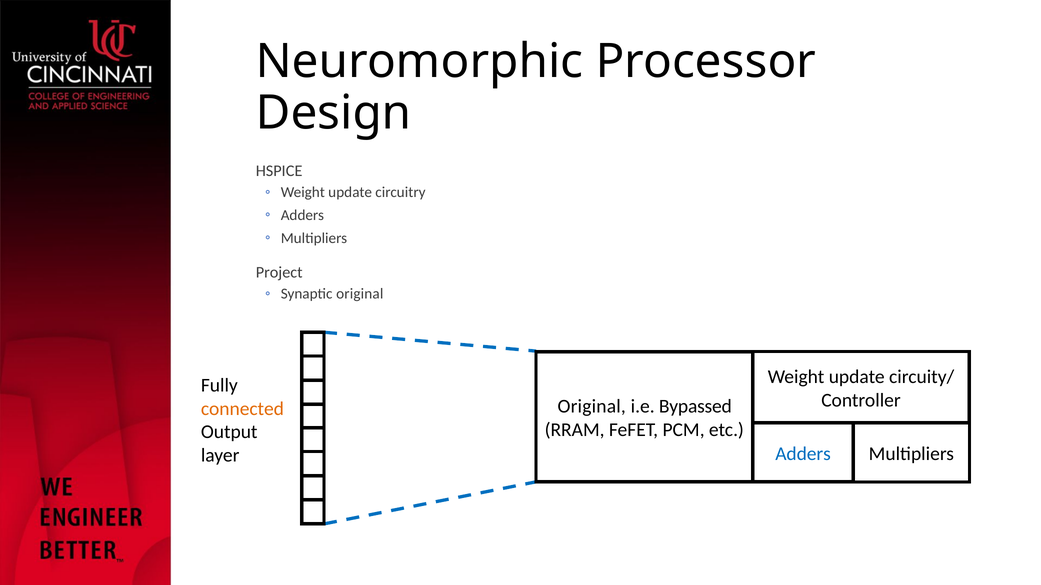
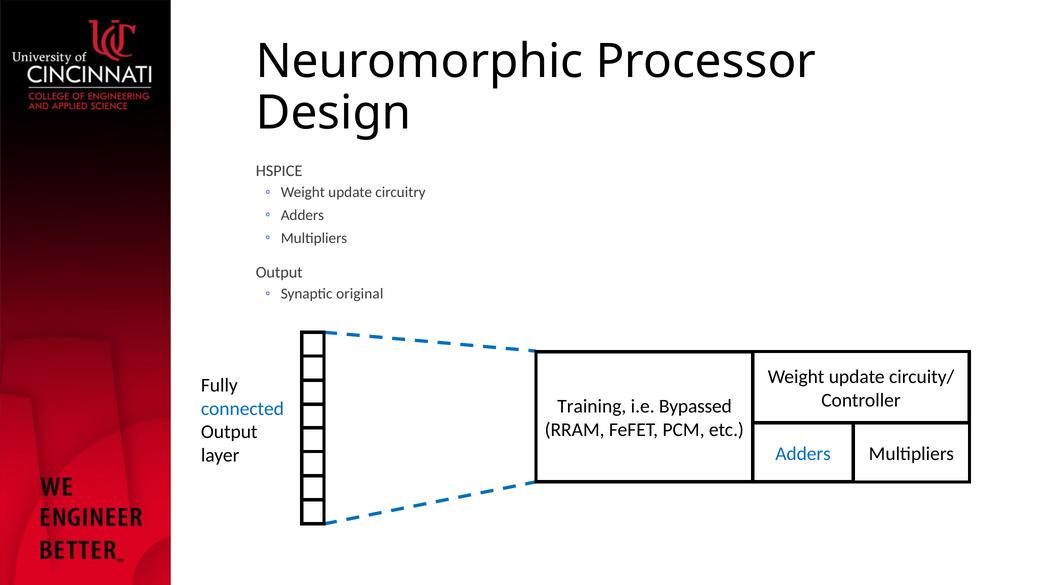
Project: Project -> Output (279, 273)
Original: Original -> Training (592, 407)
connected colour: orange -> blue (242, 409)
